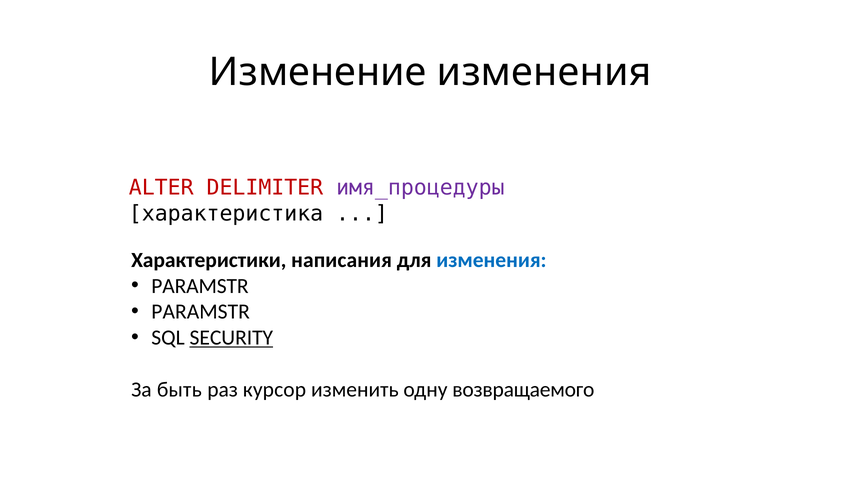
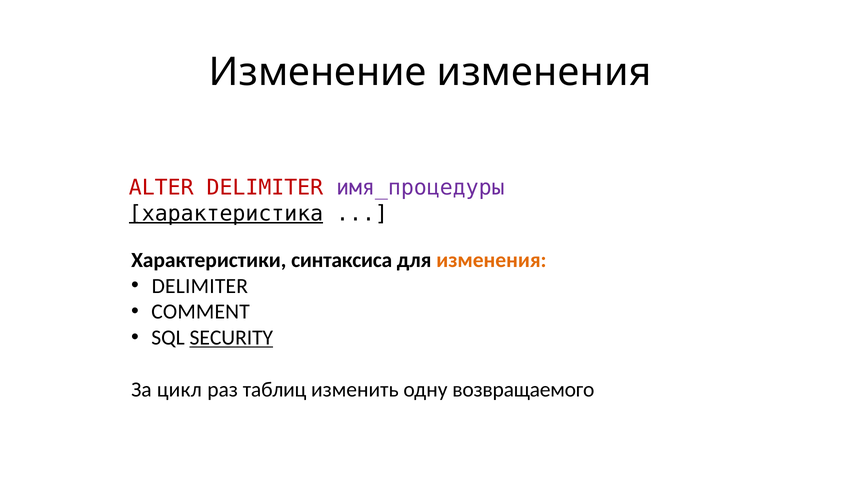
характеристика underline: none -> present (226, 213)
написания: написания -> синтаксиса (342, 260)
изменения colour: blue -> orange (491, 260)
PARAMSTR: PARAMSTR -> DELIMITER (200, 286)
PARAMSTR: PARAMSTR -> COMMENT (201, 311)
быть: быть -> цикл (179, 389)
курсор: курсор -> таблиц (275, 389)
